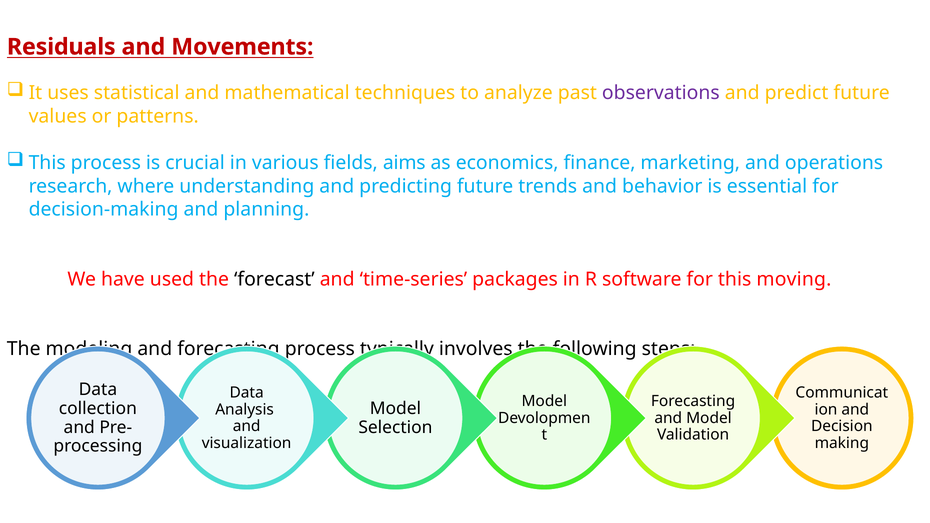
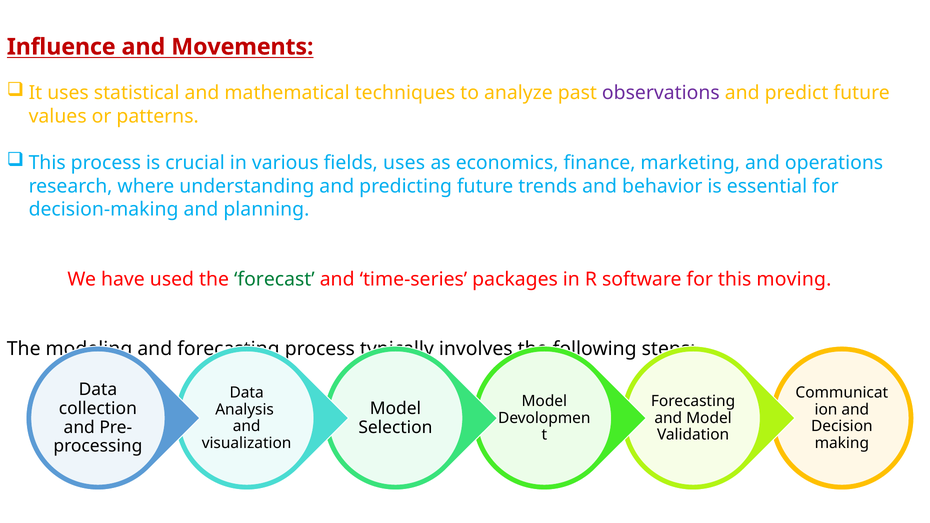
Residuals: Residuals -> Influence (61, 47)
fields aims: aims -> uses (404, 163)
forecast colour: black -> green (274, 279)
